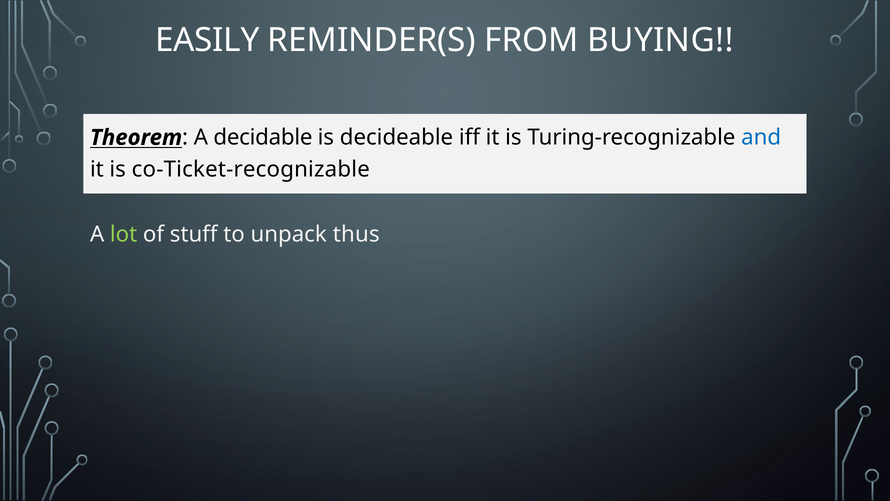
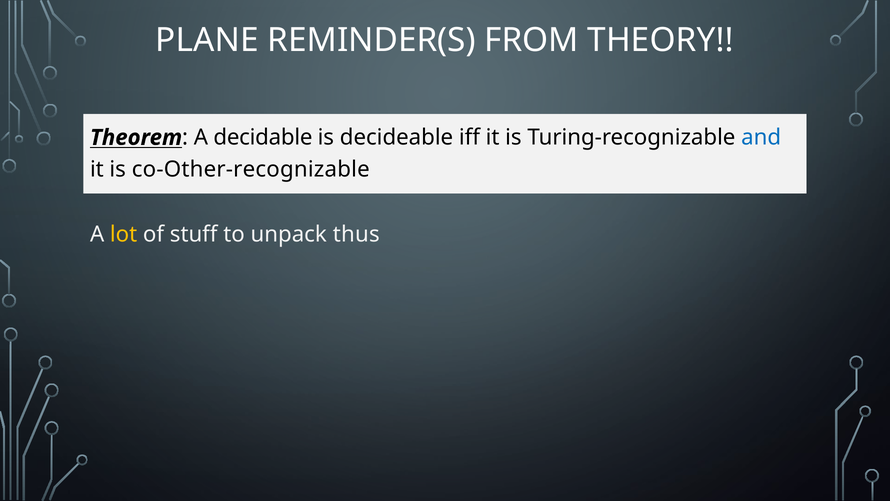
EASILY: EASILY -> PLANE (207, 40)
BUYING: BUYING -> THEORY (661, 40)
co-Ticket-recognizable: co-Ticket-recognizable -> co-Other-recognizable (251, 169)
lot colour: light green -> yellow (124, 234)
